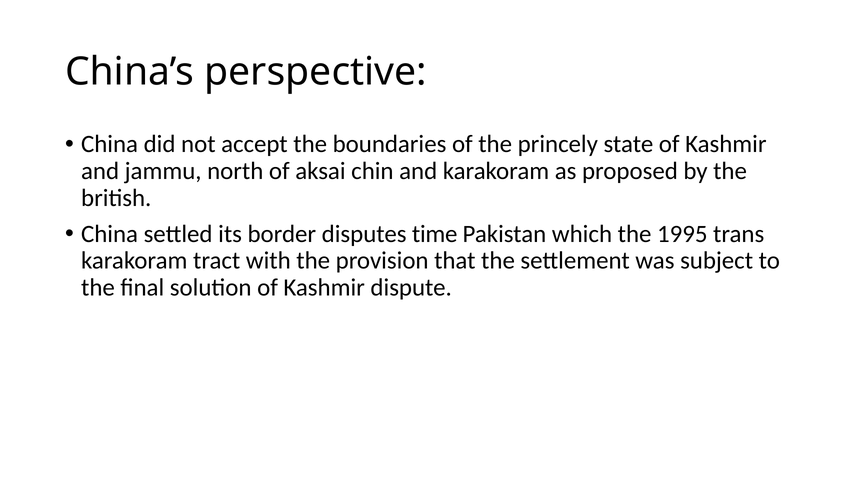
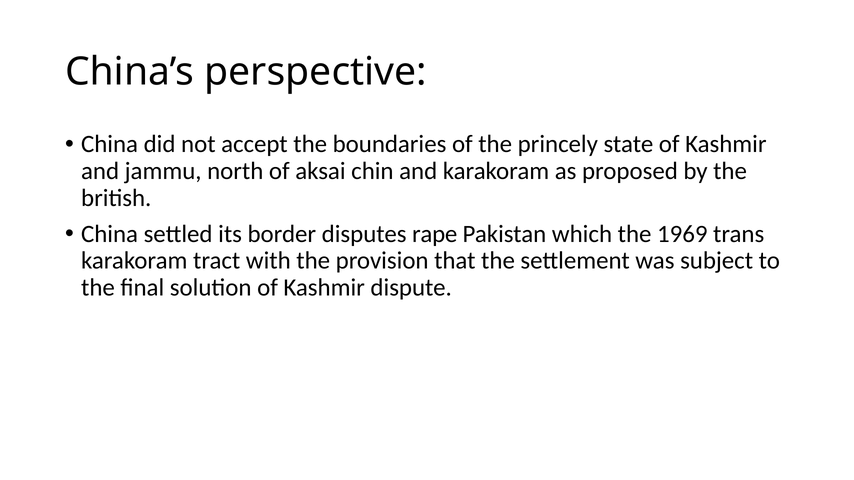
time: time -> rape (435, 234)
1995: 1995 -> 1969 (682, 234)
